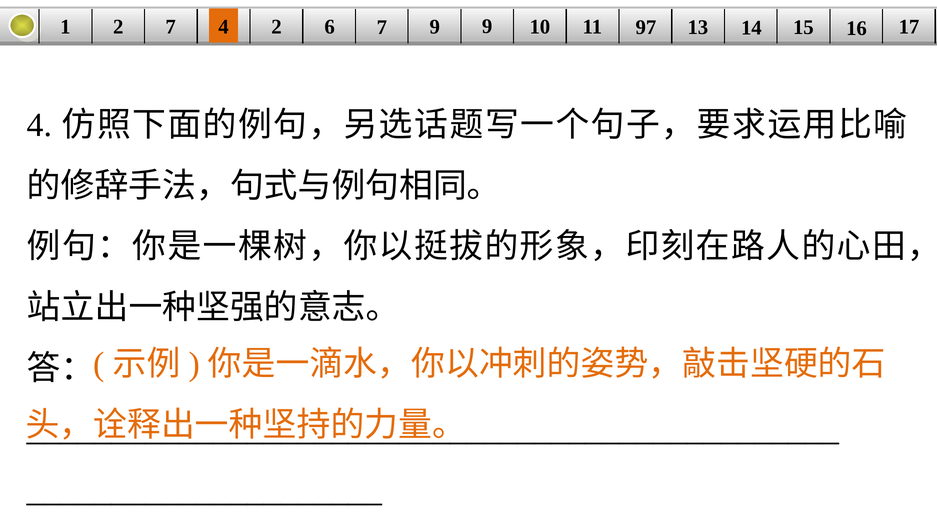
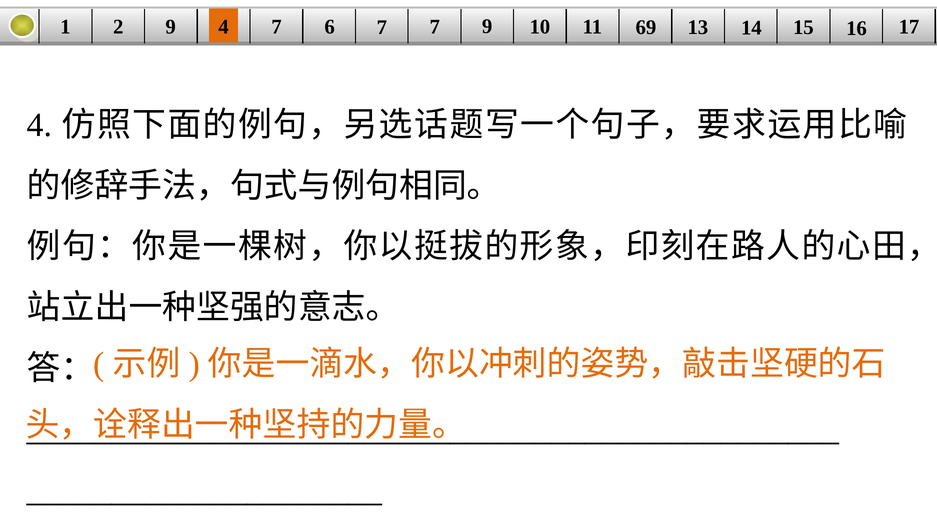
2 7: 7 -> 9 (171, 27)
4 2: 2 -> 7 (276, 27)
7 9: 9 -> 7 (435, 27)
97: 97 -> 69 (646, 27)
